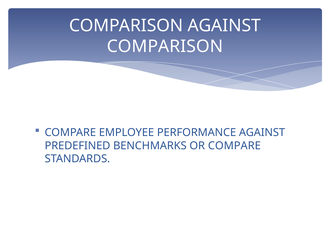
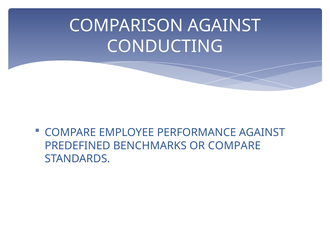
COMPARISON: COMPARISON -> CONDUCTING (165, 46)
